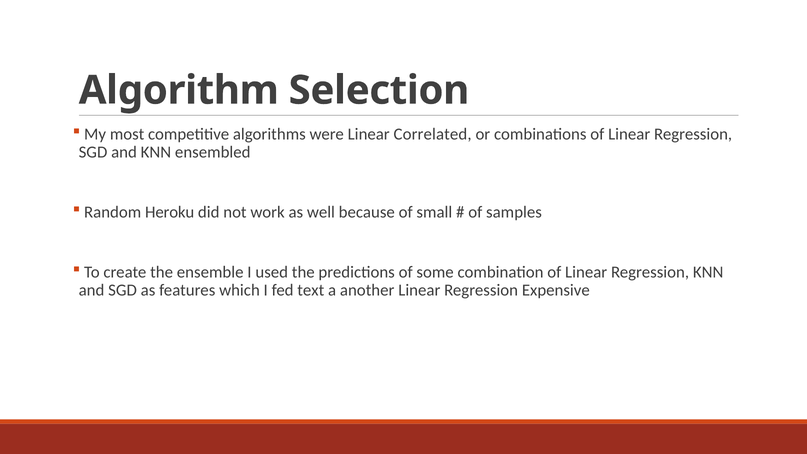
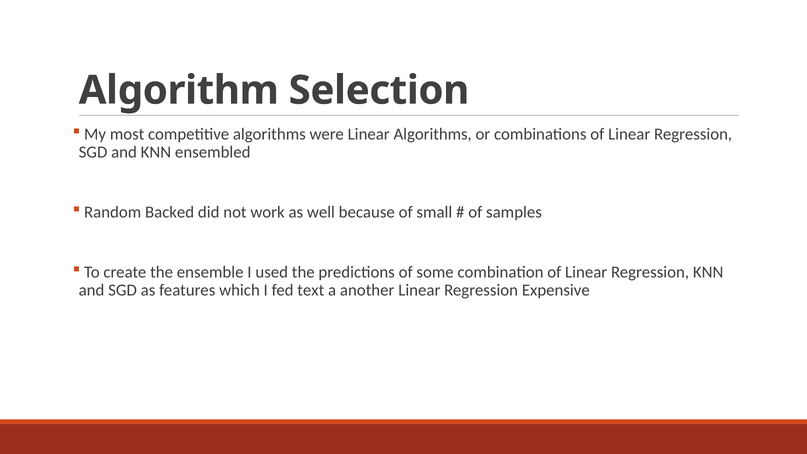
Linear Correlated: Correlated -> Algorithms (433, 134)
Heroku: Heroku -> Backed (170, 212)
